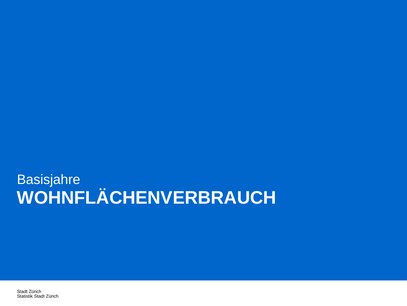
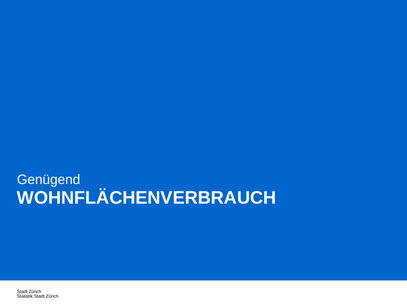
Basisjahre: Basisjahre -> Genügend (49, 179)
